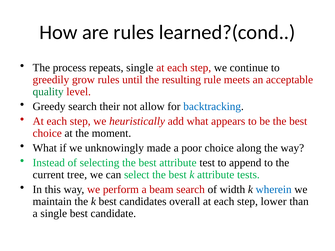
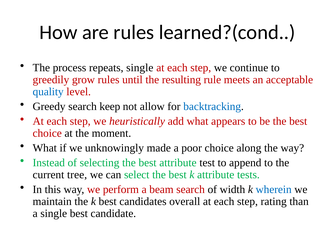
quality colour: green -> blue (48, 92)
their: their -> keep (110, 107)
lower: lower -> rating (274, 202)
